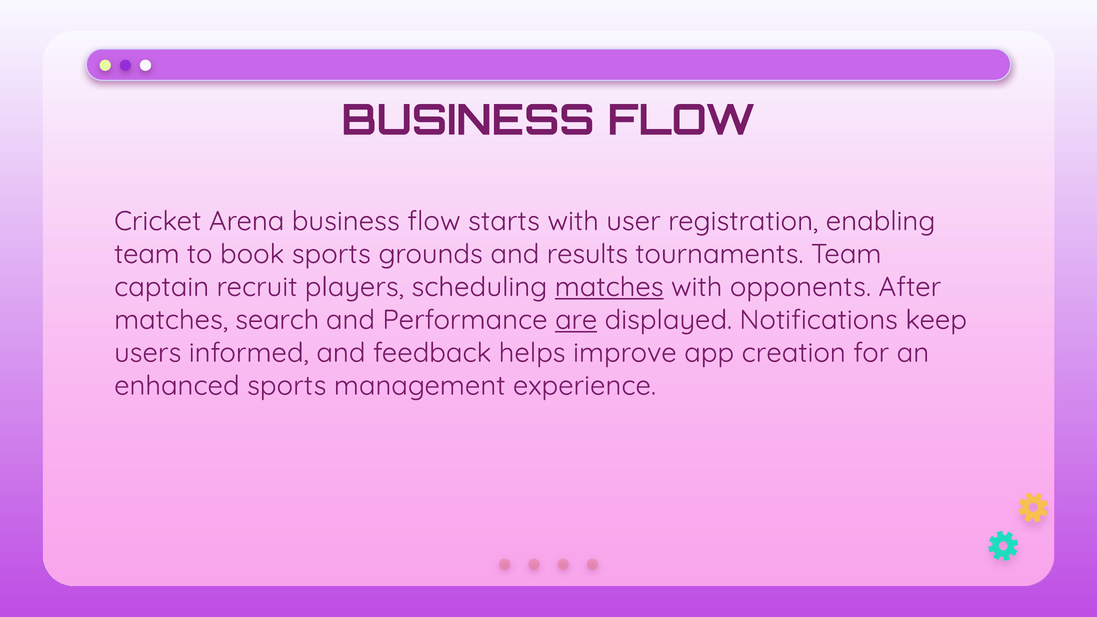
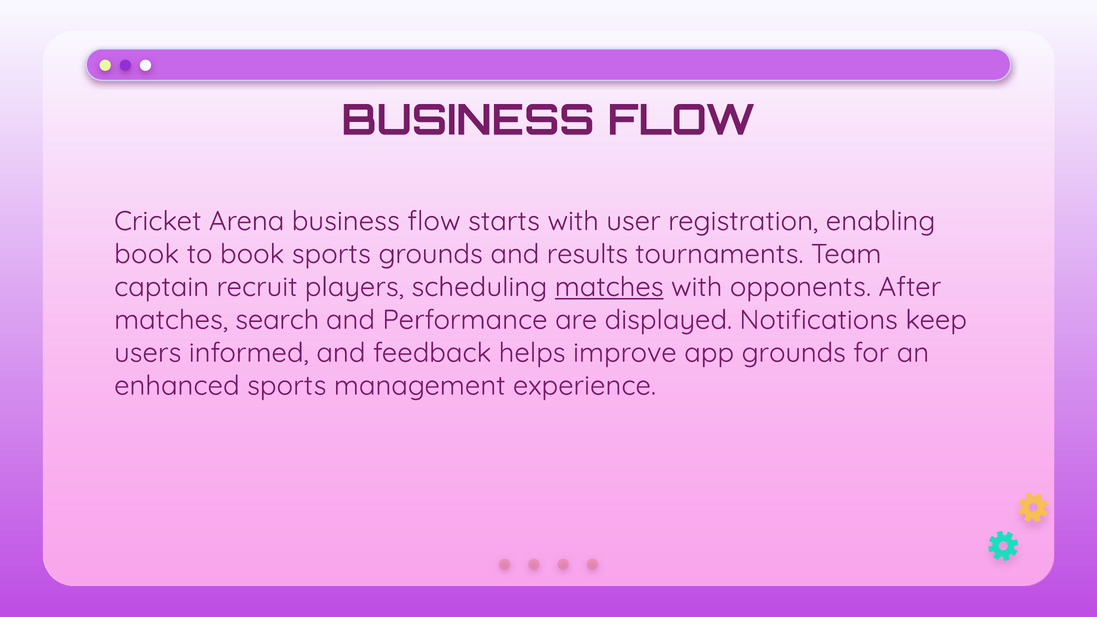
team: team -> book (147, 254)
are underline: present -> none (576, 320)
app creation: creation -> grounds (794, 353)
